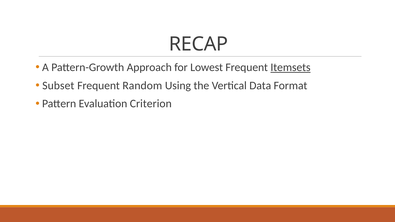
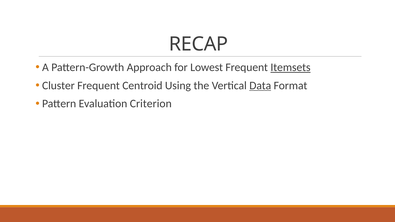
Subset: Subset -> Cluster (58, 86)
Random: Random -> Centroid (142, 86)
Data underline: none -> present (260, 86)
